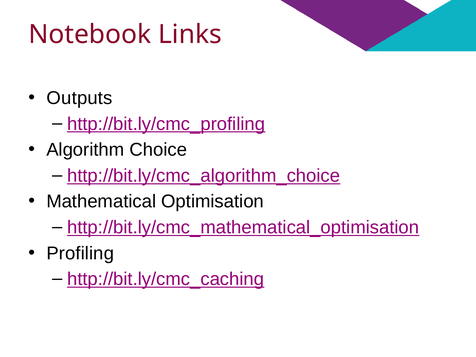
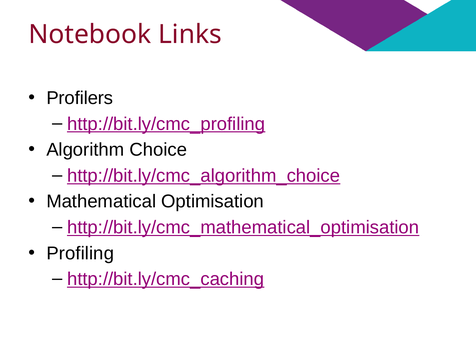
Outputs: Outputs -> Profilers (80, 98)
